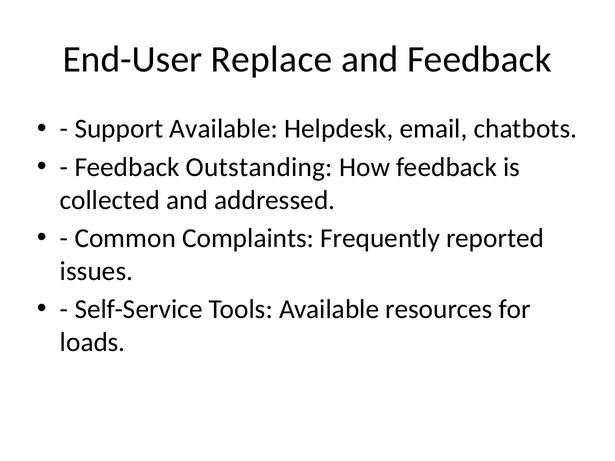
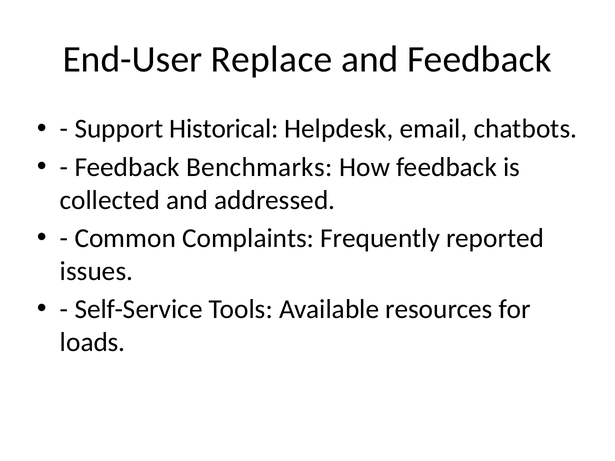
Support Available: Available -> Historical (224, 129)
Outstanding: Outstanding -> Benchmarks (259, 167)
